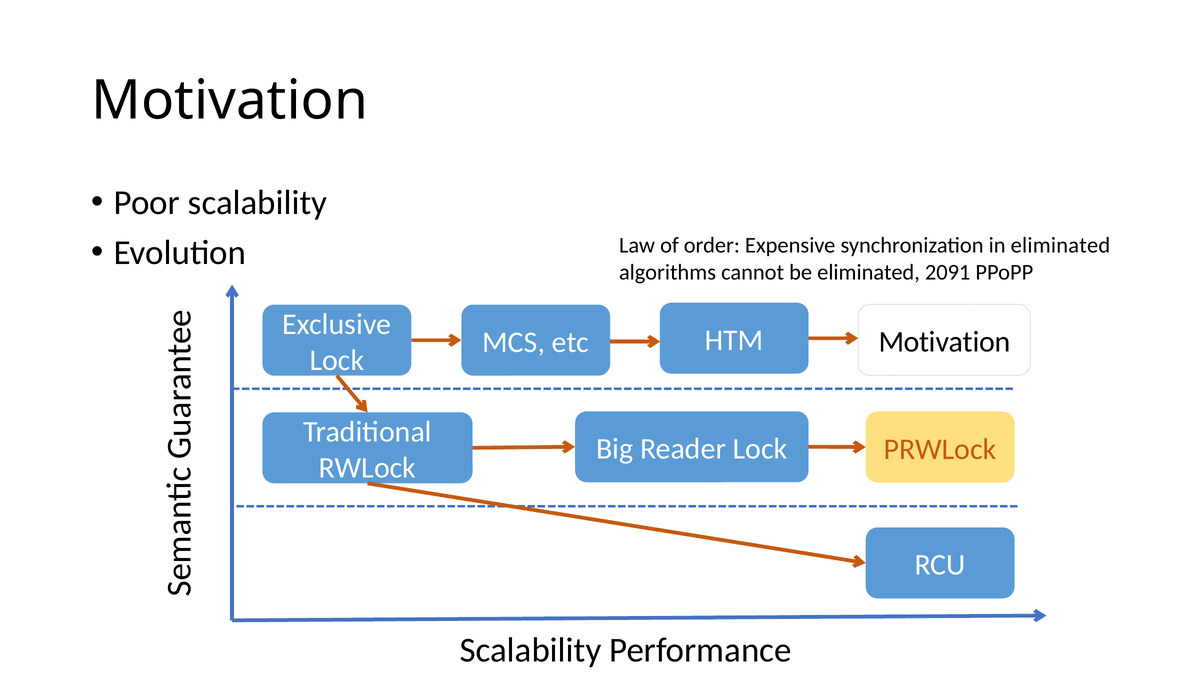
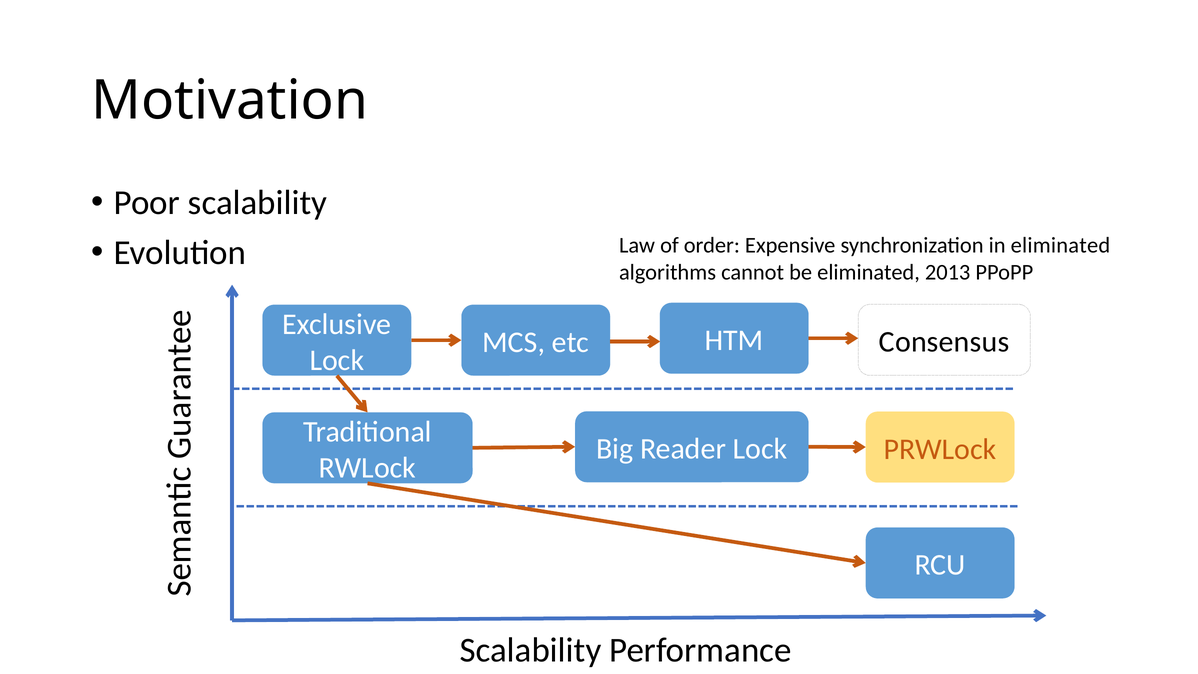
2091: 2091 -> 2013 (948, 272)
Motivation: Motivation -> Consensus (944, 342)
